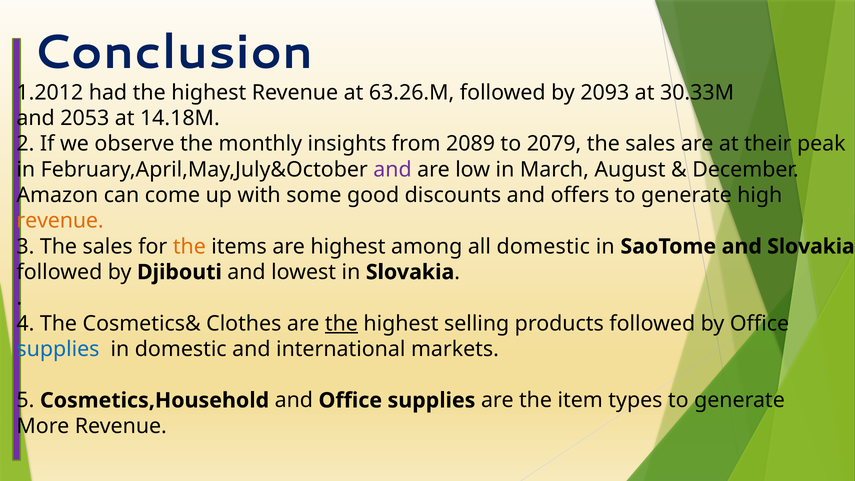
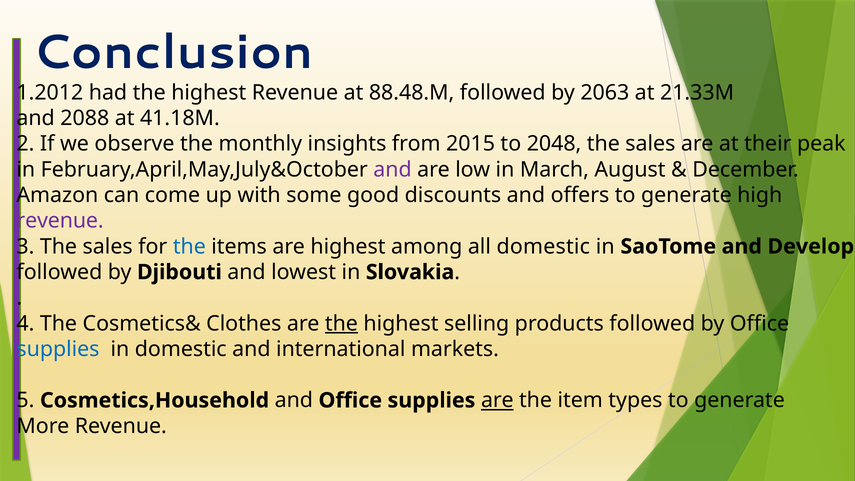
63.26.M: 63.26.M -> 88.48.M (412, 93)
2093: 2093 -> 2063 (605, 93)
30.33M: 30.33M -> 21.33M (697, 93)
2053: 2053 -> 2088 (85, 118)
14.18M: 14.18M -> 41.18M (180, 118)
2089: 2089 -> 2015 (471, 144)
2079: 2079 -> 2048 (554, 144)
revenue colour: orange -> purple (60, 221)
the colour: orange -> blue (189, 246)
and Slovakia: Slovakia -> Develop (811, 246)
are underline: none -> present (497, 400)
